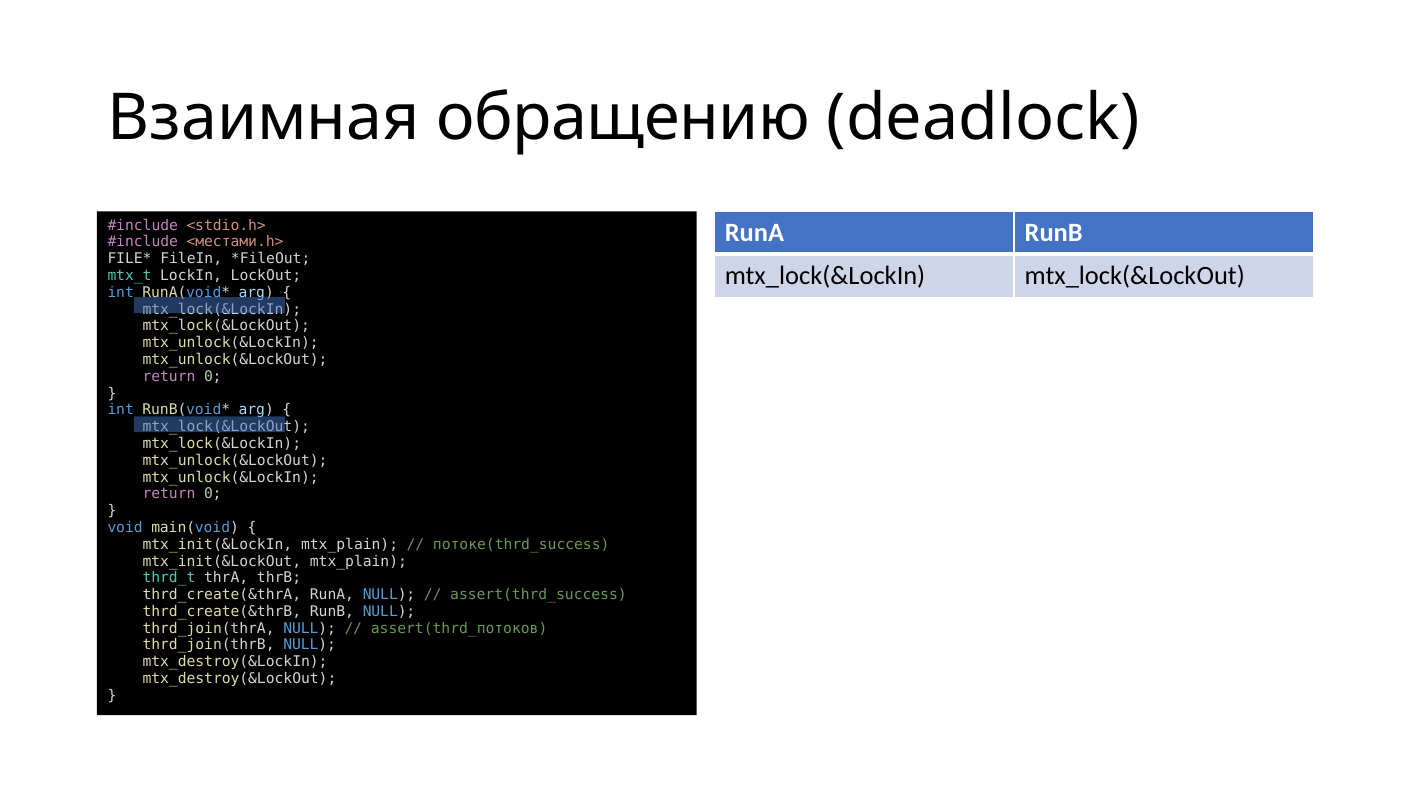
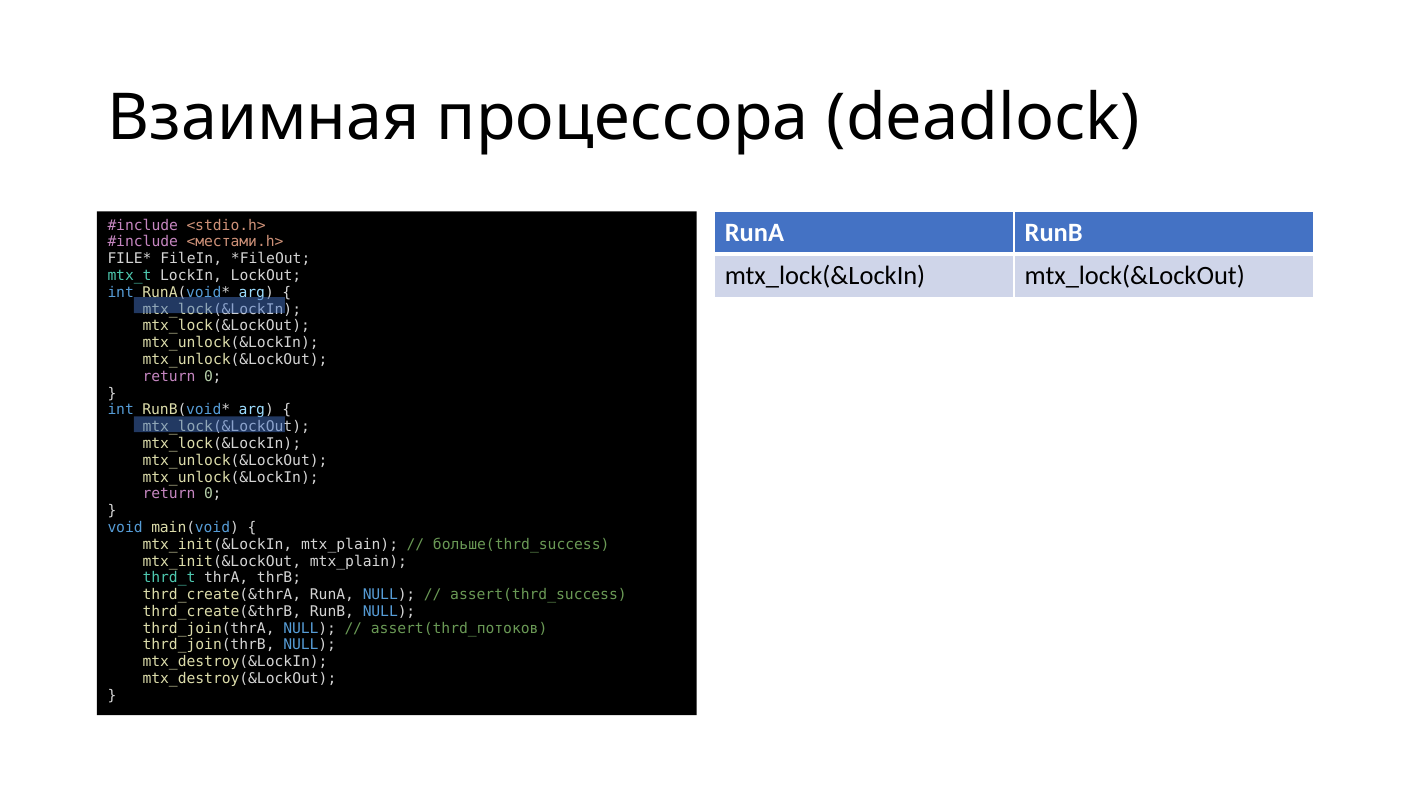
обращению: обращению -> процессора (623, 119)
потоке(thrd_success: потоке(thrd_success -> больше(thrd_success (521, 544)
